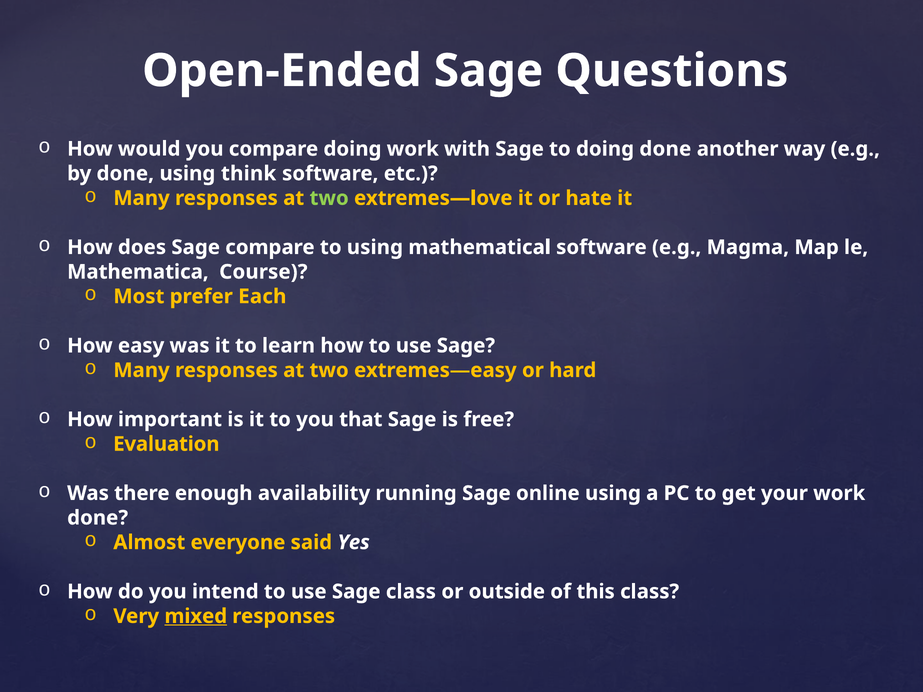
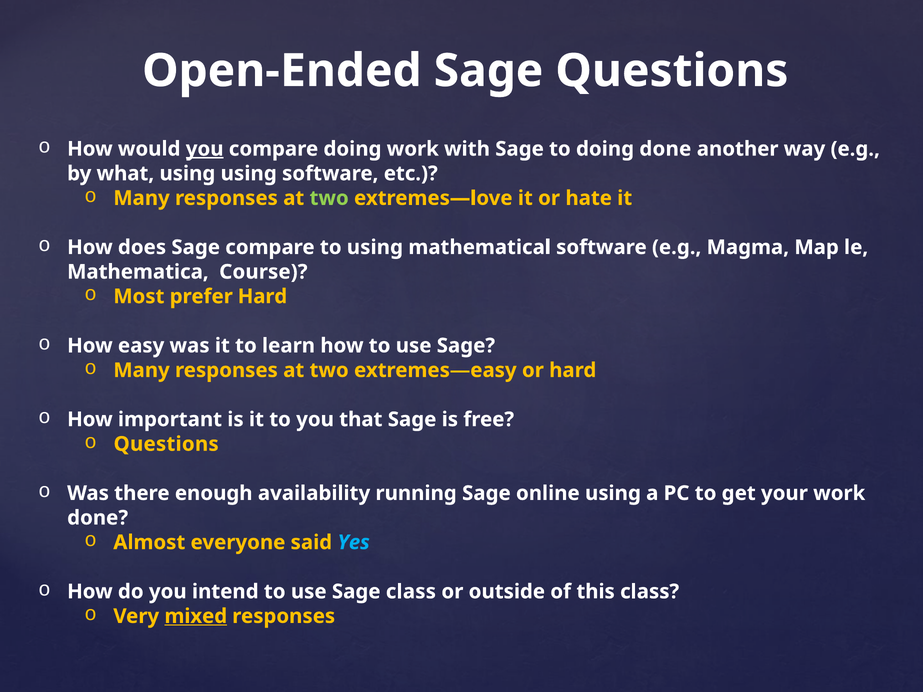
you underline: none -> present (205, 149)
by done: done -> what (125, 174)
using think: think -> using (249, 174)
prefer Each: Each -> Hard (262, 297)
Evaluation: Evaluation -> Questions (166, 444)
Yes colour: white -> light blue (354, 543)
